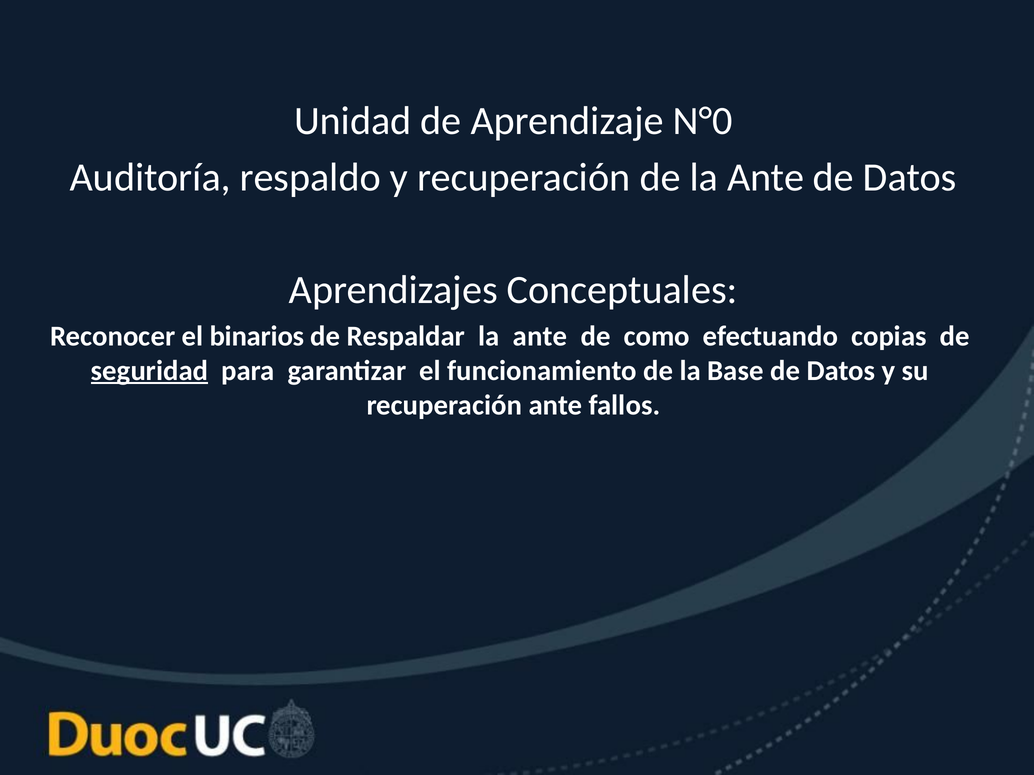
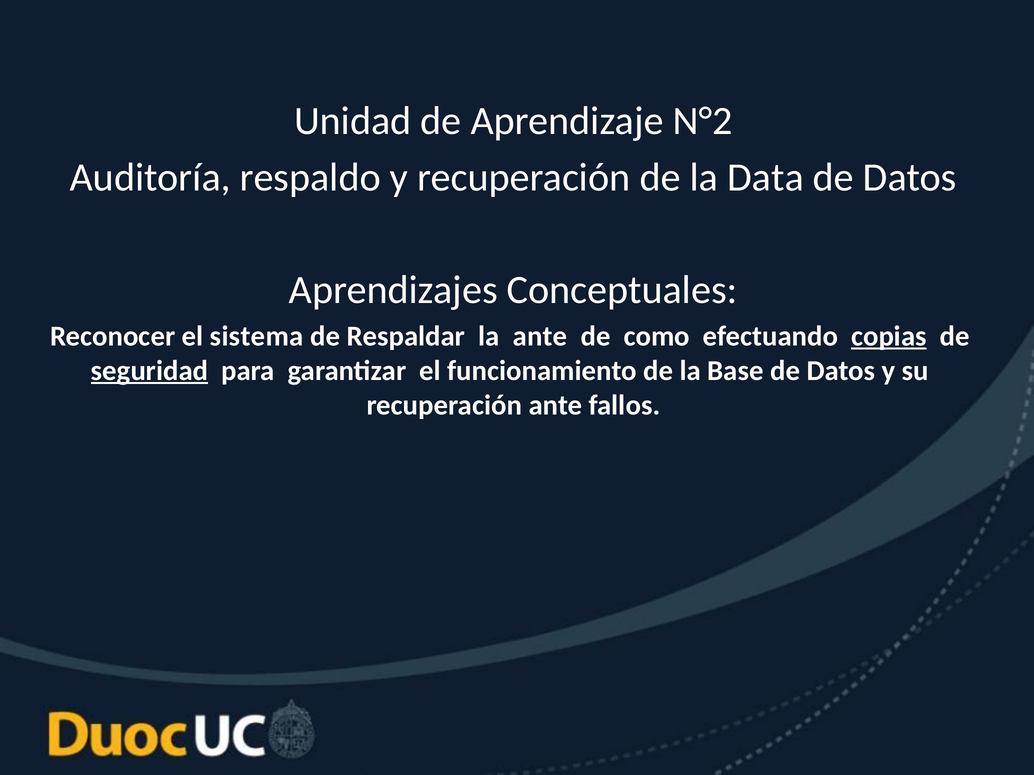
N°0: N°0 -> N°2 (703, 121)
de la Ante: Ante -> Data (765, 177)
binarios: binarios -> sistema (257, 336)
copias underline: none -> present (889, 336)
